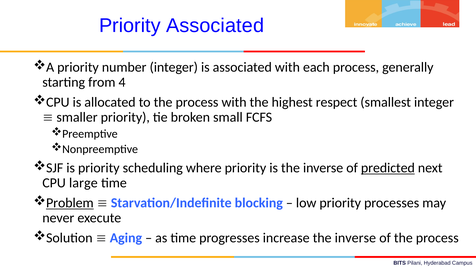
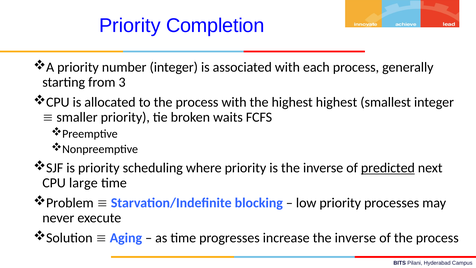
Priority Associated: Associated -> Completion (215, 26)
4: 4 -> 3 (122, 82)
highest respect: respect -> highest (337, 102)
small: small -> waits (228, 117)
Problem underline: present -> none (70, 203)
